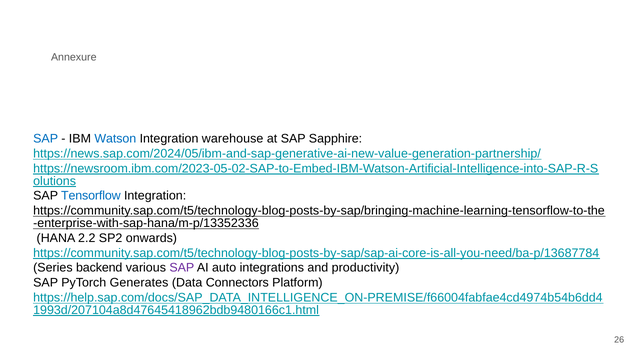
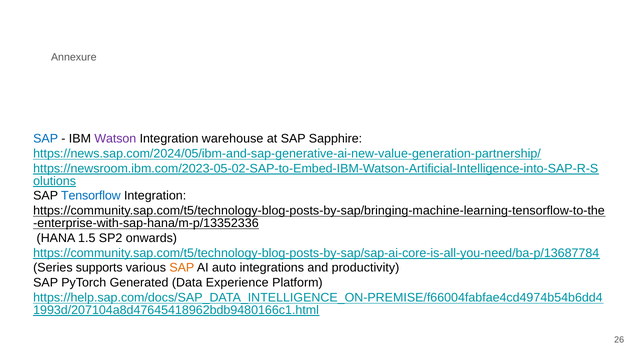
Watson colour: blue -> purple (115, 139)
2.2: 2.2 -> 1.5 (87, 238)
backend: backend -> supports (99, 268)
SAP colour: purple -> orange (182, 268)
Generates: Generates -> Generated (139, 283)
Connectors: Connectors -> Experience (237, 283)
